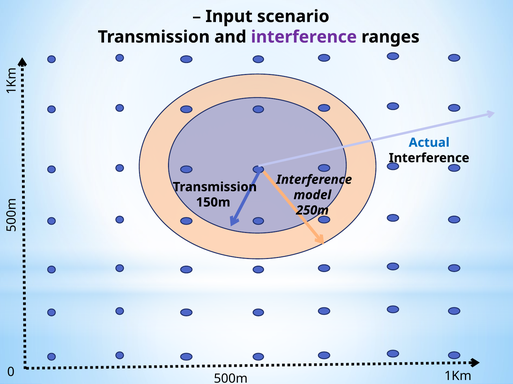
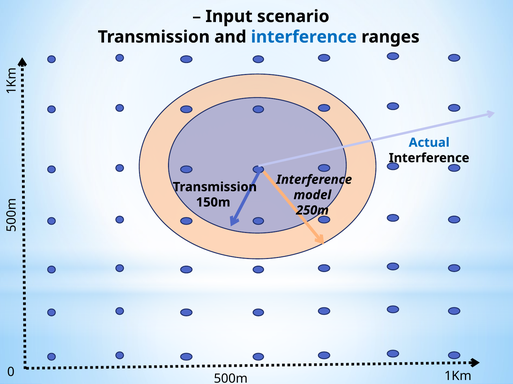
interference colour: purple -> blue (304, 37)
